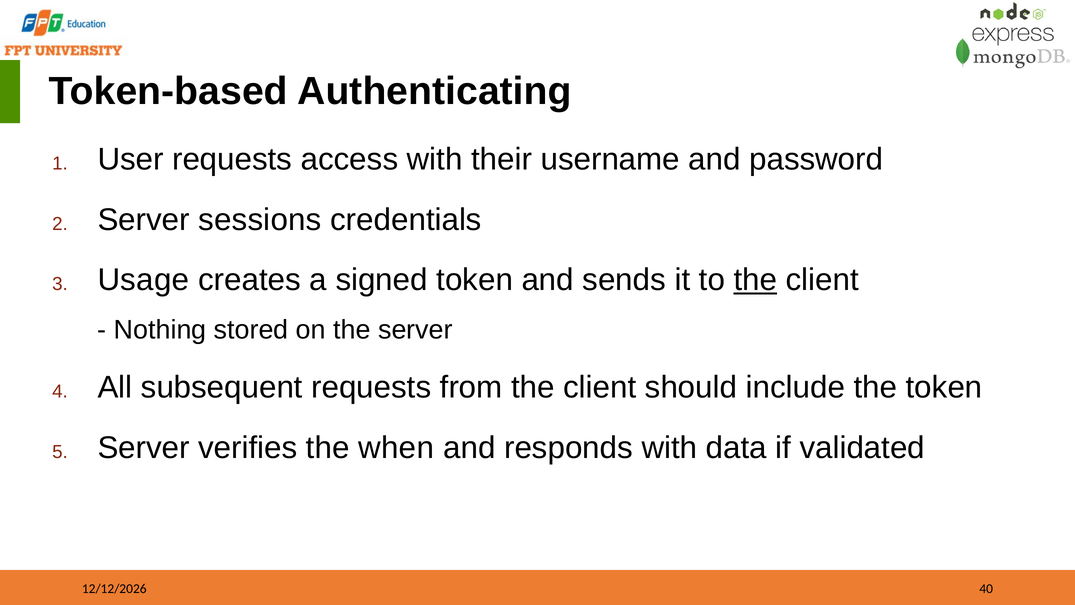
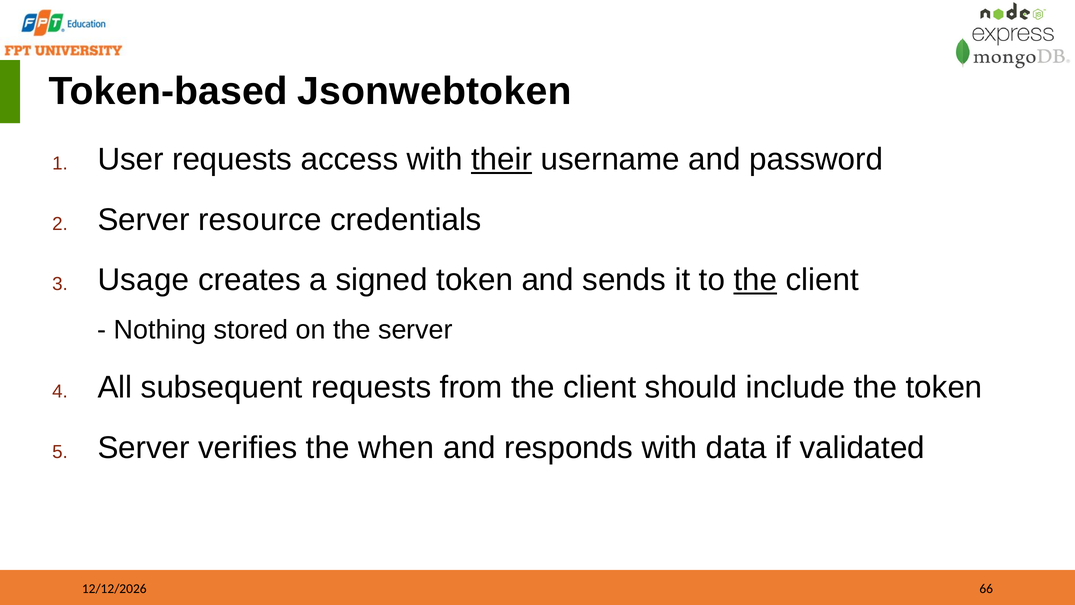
Authenticating: Authenticating -> Jsonwebtoken (434, 91)
their underline: none -> present (502, 160)
sessions: sessions -> resource (260, 220)
40: 40 -> 66 (986, 589)
